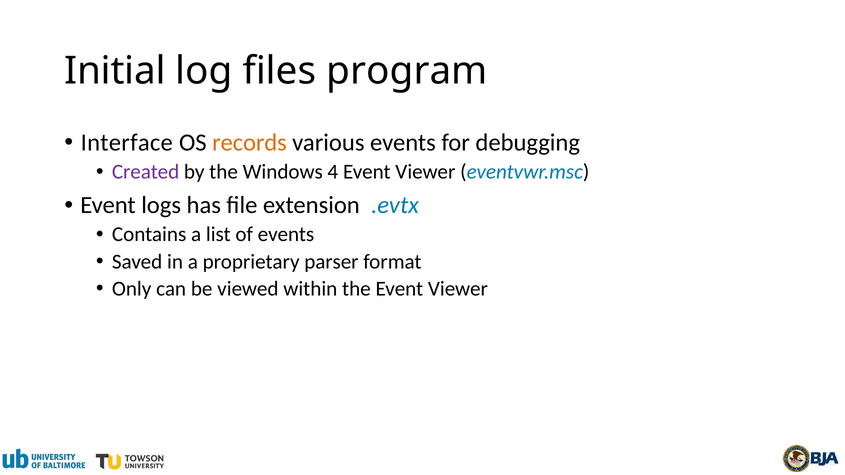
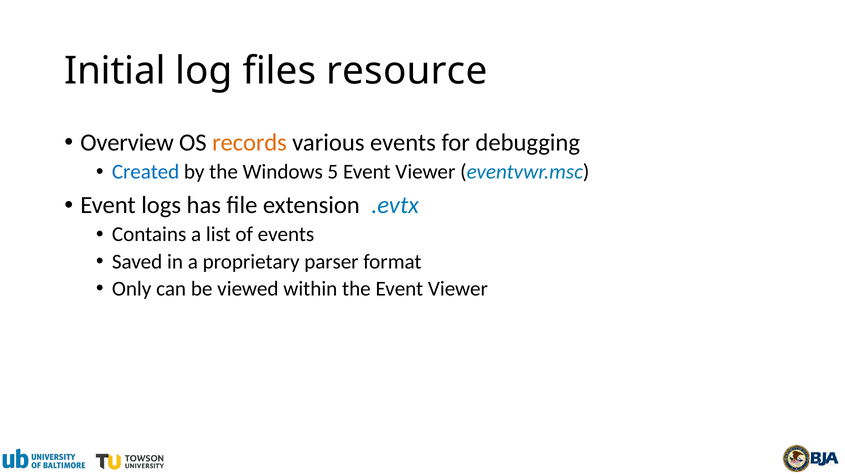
program: program -> resource (407, 71)
Interface: Interface -> Overview (127, 143)
Created colour: purple -> blue (146, 172)
4: 4 -> 5 (333, 172)
